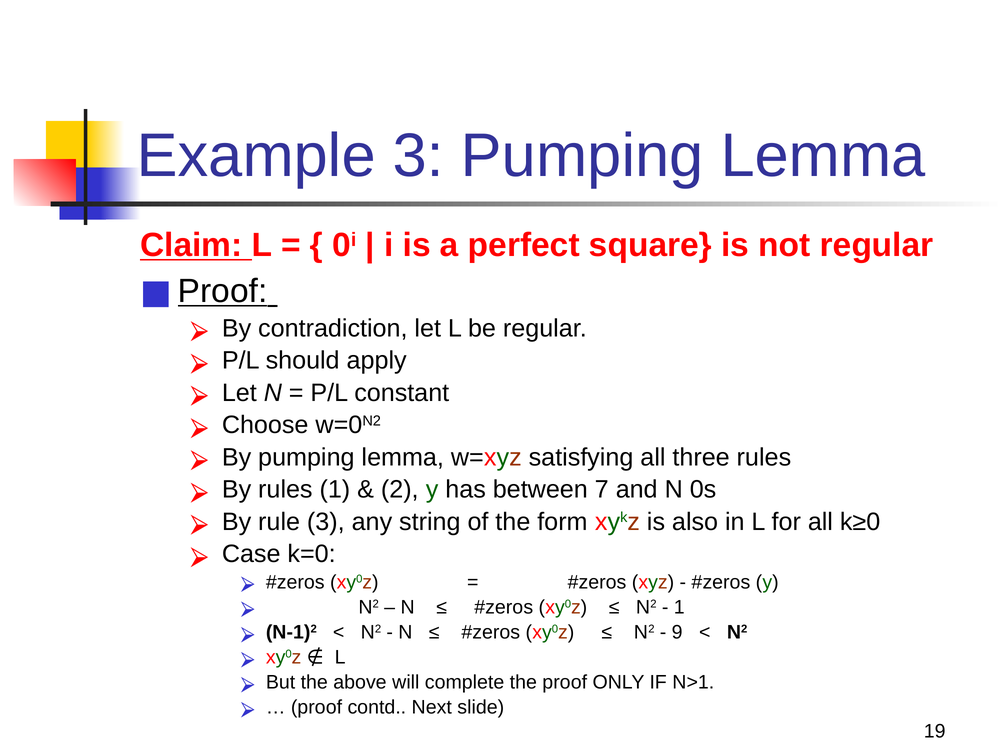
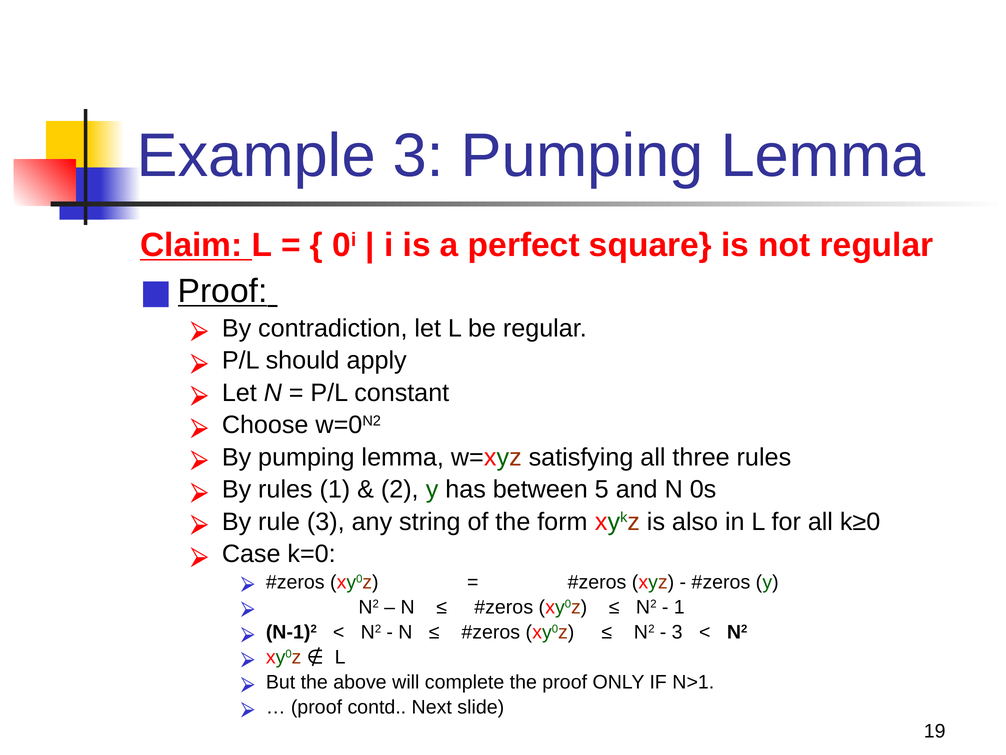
7: 7 -> 5 (602, 489)
9: 9 -> 3 (677, 632)
